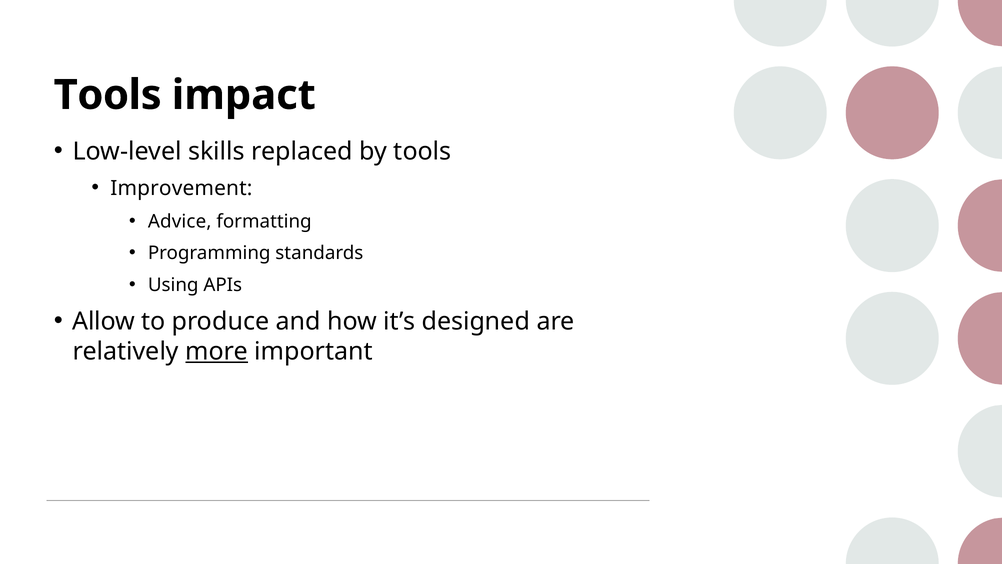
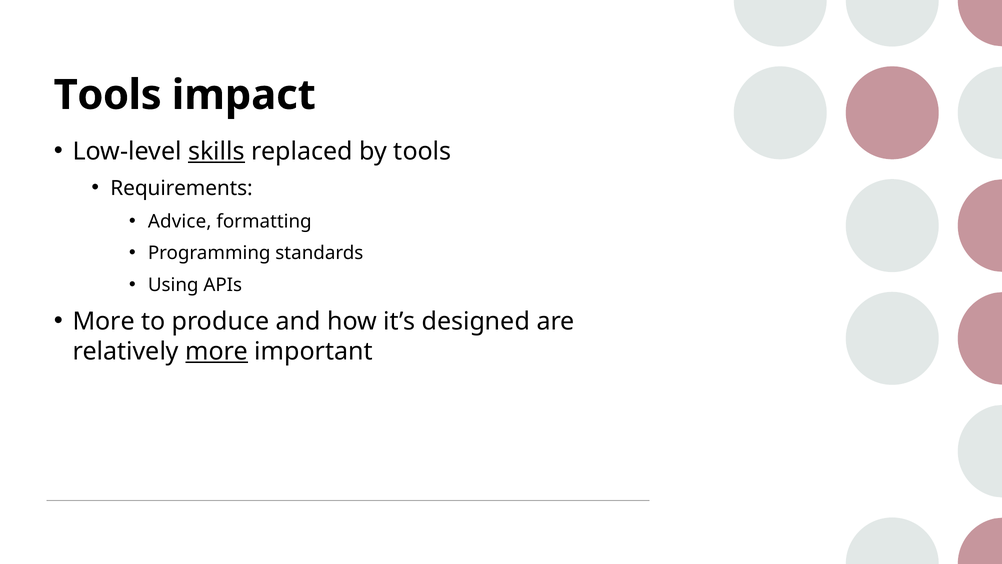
skills underline: none -> present (216, 151)
Improvement: Improvement -> Requirements (181, 188)
Allow: Allow -> More (104, 321)
